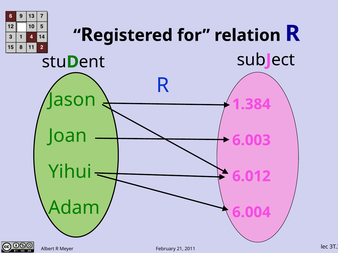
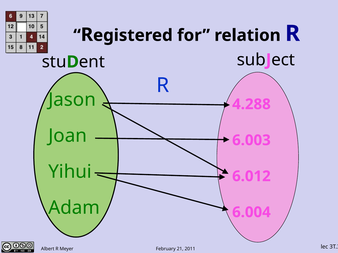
1.384: 1.384 -> 4.288 (251, 104)
